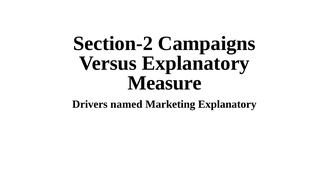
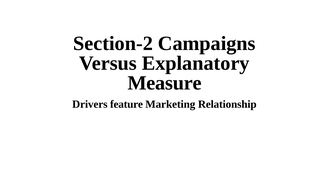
named: named -> feature (126, 104)
Marketing Explanatory: Explanatory -> Relationship (227, 104)
